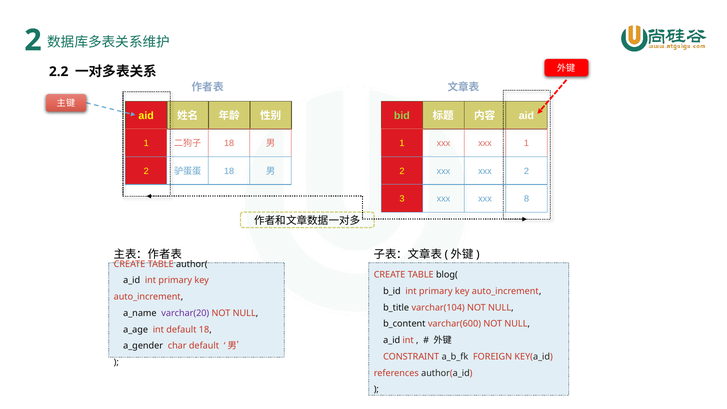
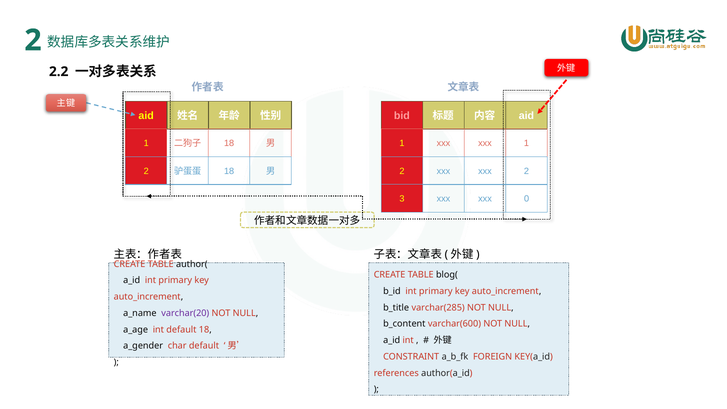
bid colour: light green -> pink (402, 116)
8: 8 -> 0 (527, 199)
varchar(104: varchar(104 -> varchar(285 (438, 308)
